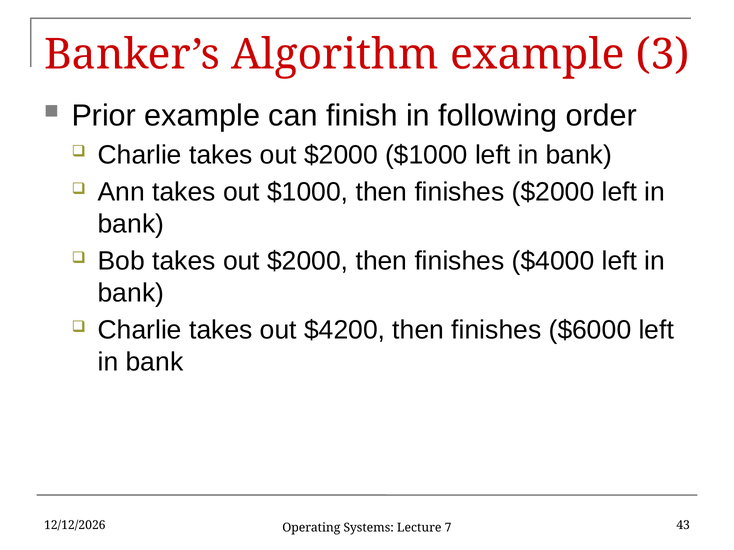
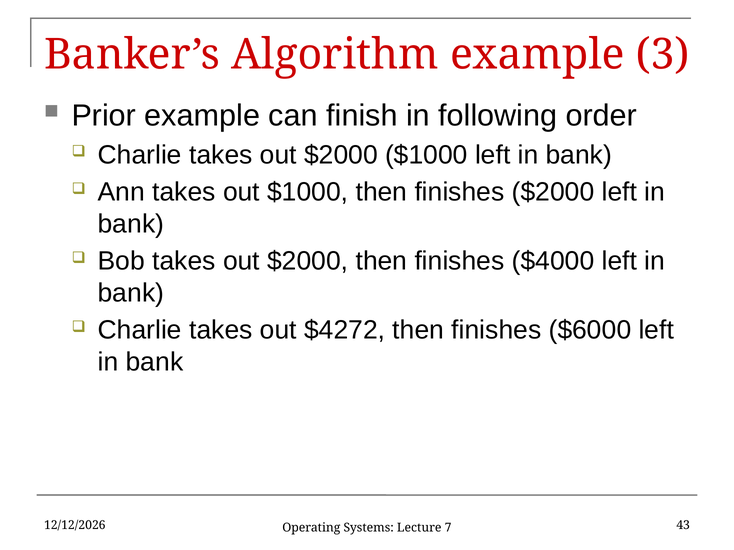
$4200: $4200 -> $4272 (345, 330)
